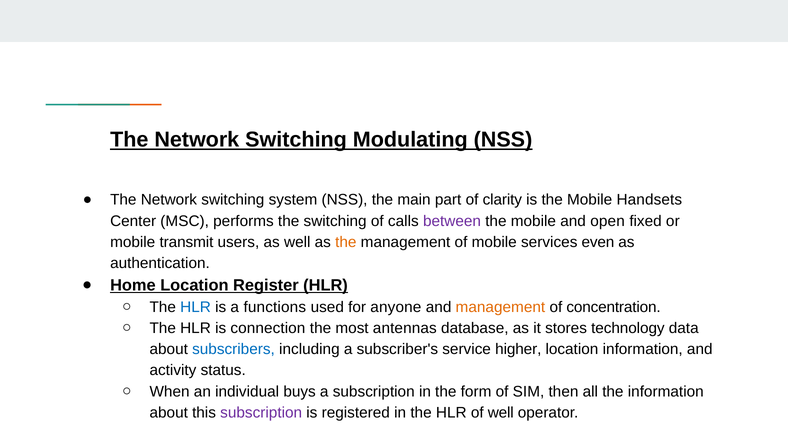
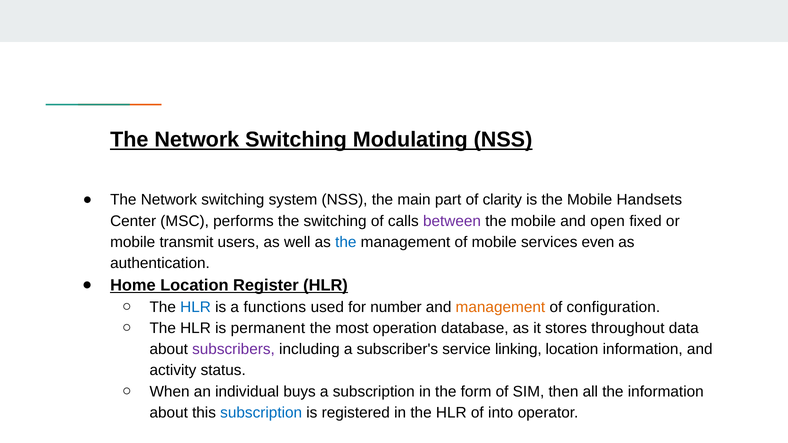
the colour: orange -> blue (346, 242)
anyone: anyone -> number (396, 307)
concentration: concentration -> configuration (613, 307)
connection: connection -> permanent (268, 328)
antennas: antennas -> operation (405, 328)
technology: technology -> throughout (628, 328)
subscribers colour: blue -> purple (233, 349)
higher: higher -> linking (518, 349)
subscription colour: purple -> blue (261, 413)
of well: well -> into (501, 413)
